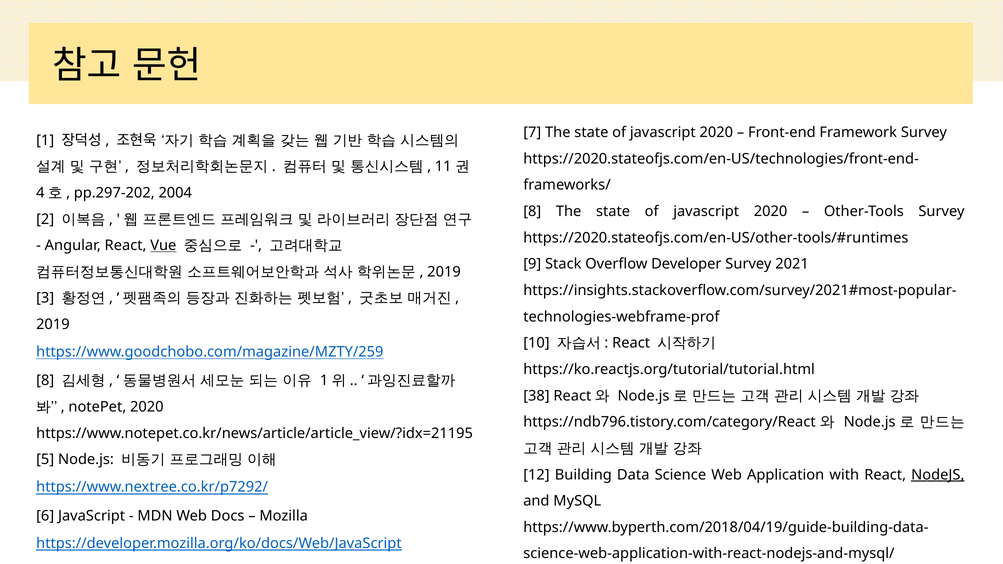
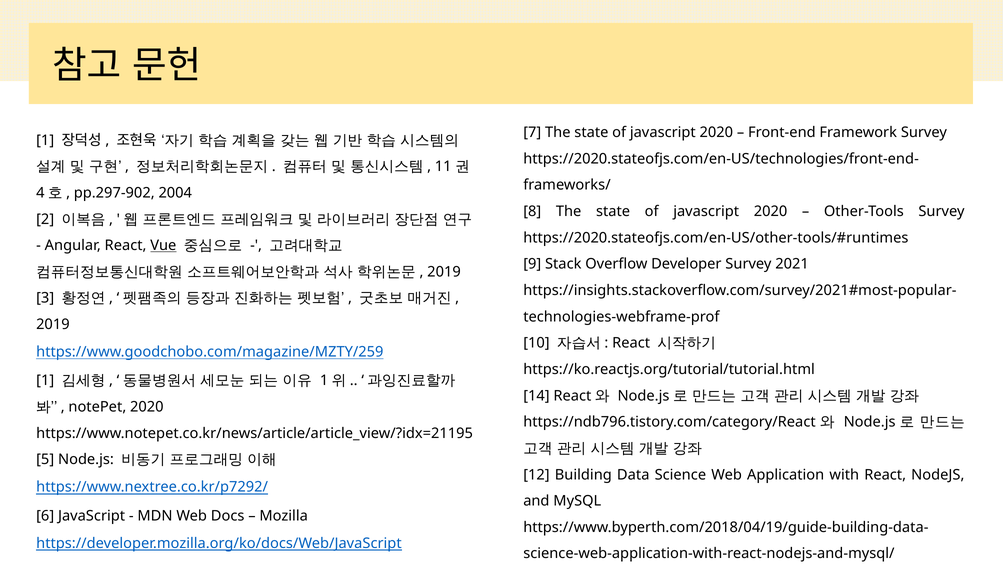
pp.297-202: pp.297-202 -> pp.297-902 (114, 193)
8: 8 -> 1 (45, 381)
38: 38 -> 14 (536, 396)
NodeJS underline: present -> none (938, 475)
